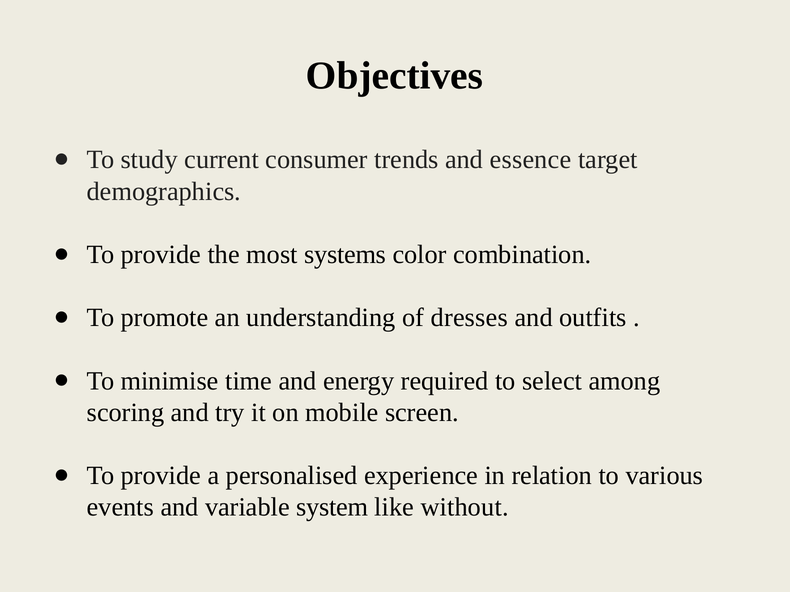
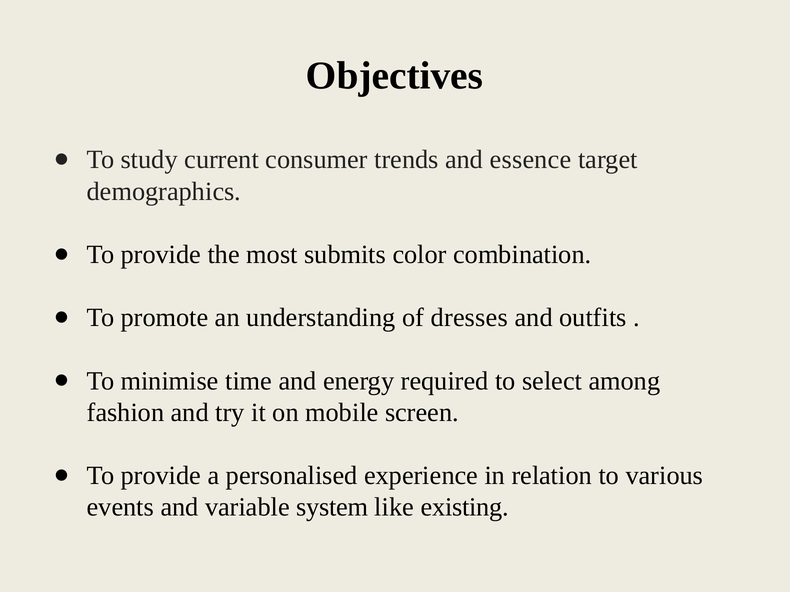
systems: systems -> submits (345, 255)
scoring: scoring -> fashion (126, 413)
without: without -> existing (465, 508)
